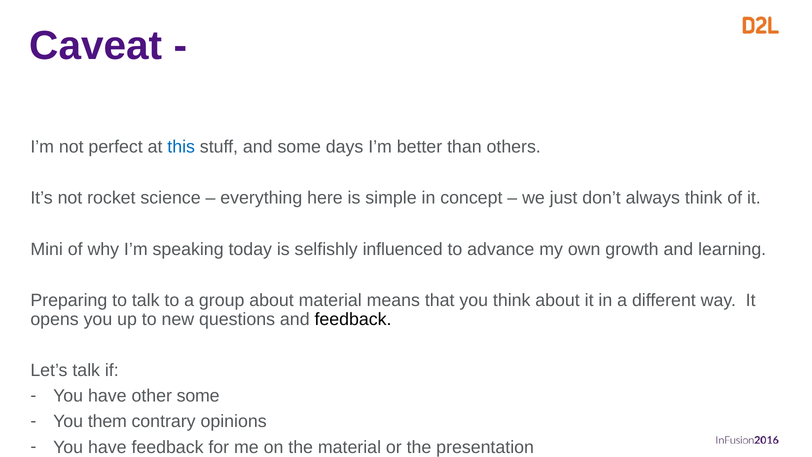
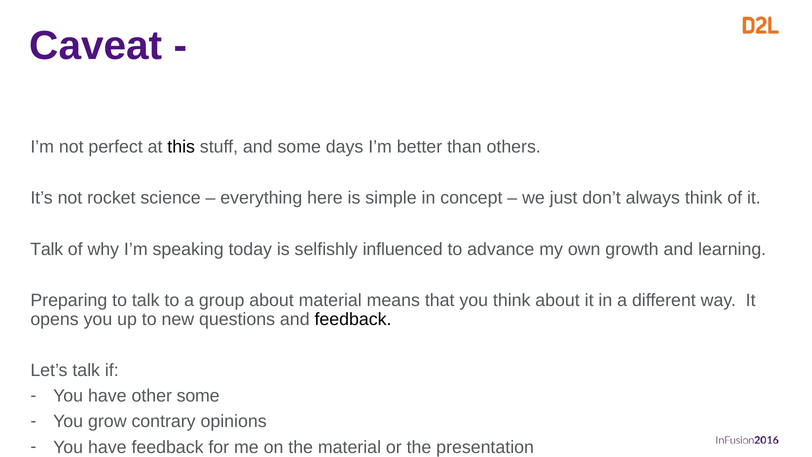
this colour: blue -> black (181, 147)
Mini: Mini -> Talk (47, 249)
You them: them -> grow (107, 421)
